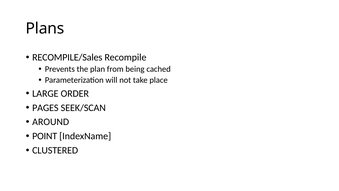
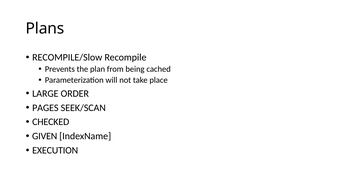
RECOMPILE/Sales: RECOMPILE/Sales -> RECOMPILE/Slow (67, 57)
AROUND: AROUND -> CHECKED (51, 122)
POINT: POINT -> GIVEN (45, 136)
CLUSTERED: CLUSTERED -> EXECUTION (55, 150)
